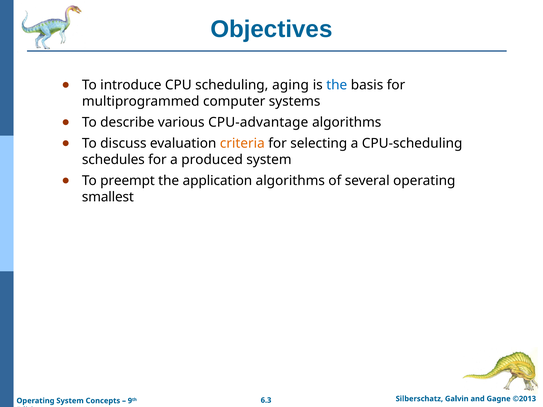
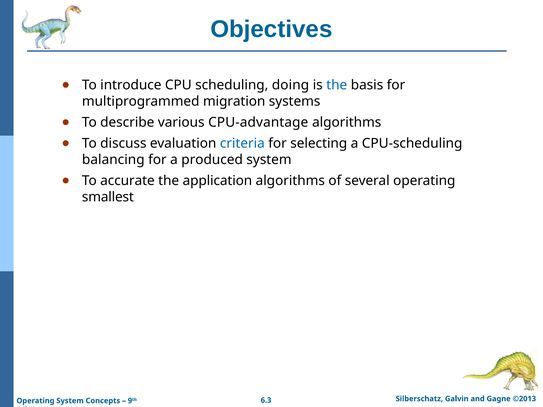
aging: aging -> doing (290, 85)
computer: computer -> migration (234, 101)
criteria colour: orange -> blue (242, 143)
schedules: schedules -> balancing (113, 160)
preempt: preempt -> accurate (127, 181)
